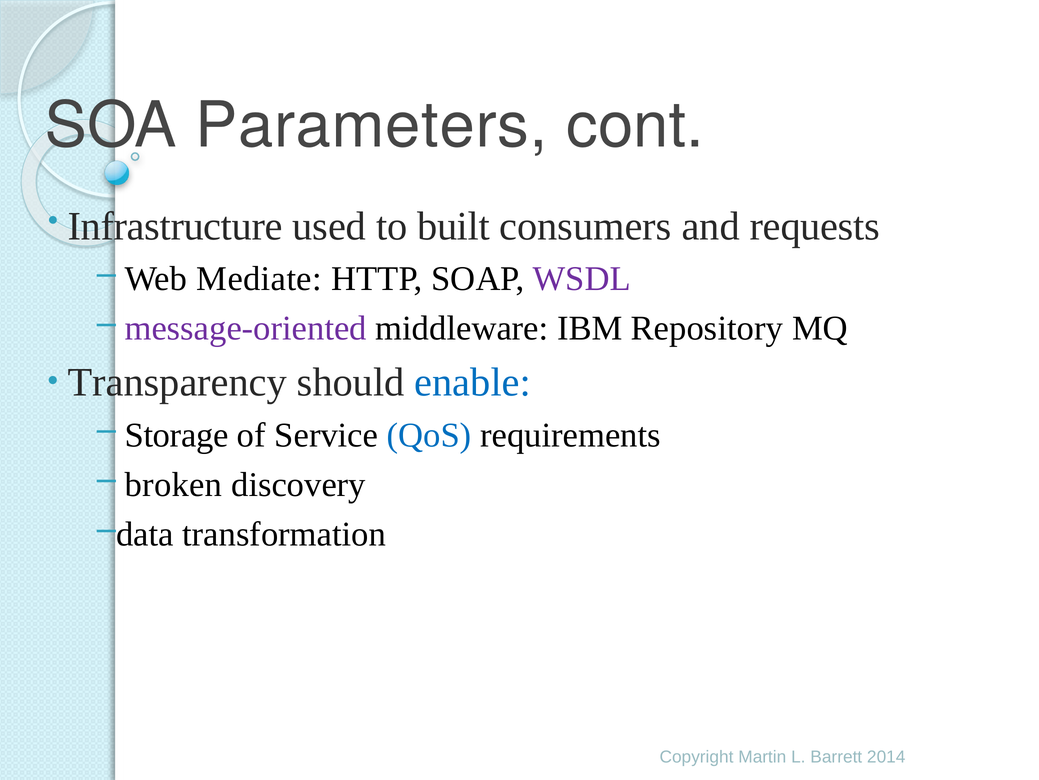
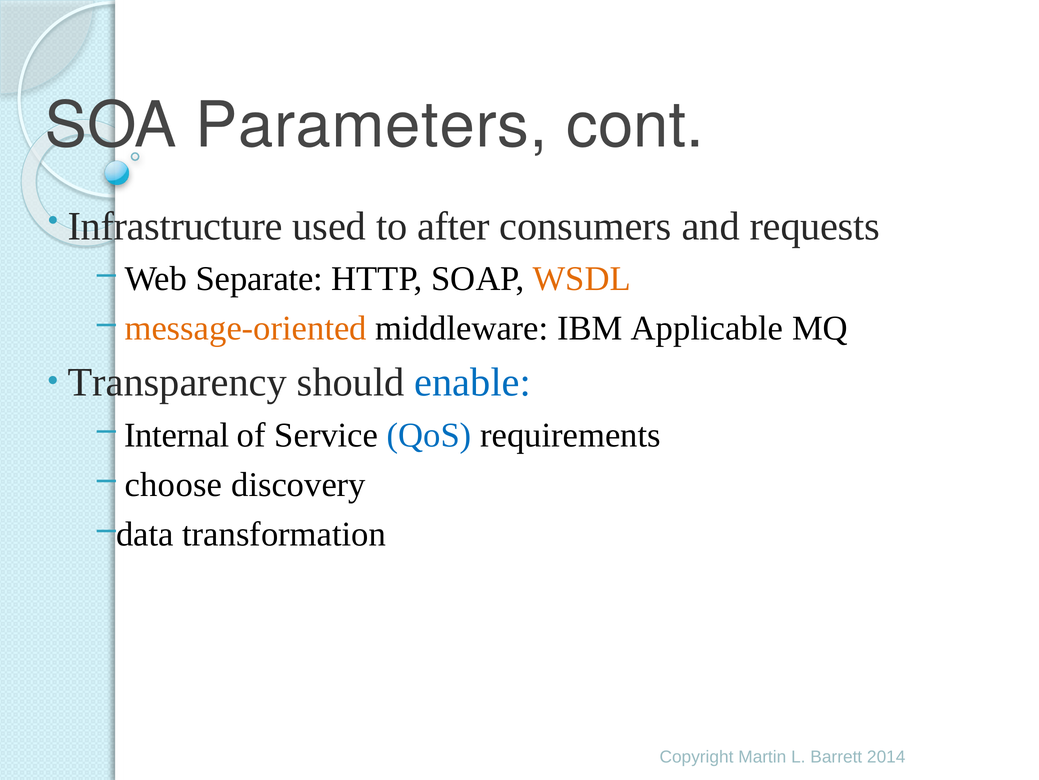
built: built -> after (454, 226)
Mediate: Mediate -> Separate (259, 279)
WSDL colour: purple -> orange (582, 279)
message-oriented colour: purple -> orange (246, 328)
Repository: Repository -> Applicable (707, 328)
Storage: Storage -> Internal (177, 435)
broken: broken -> choose (173, 484)
